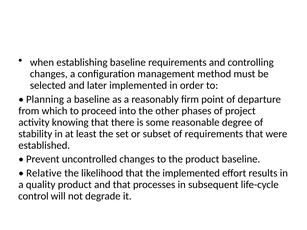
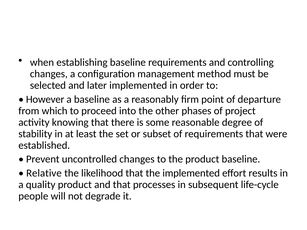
Planning: Planning -> However (45, 99)
control: control -> people (33, 196)
